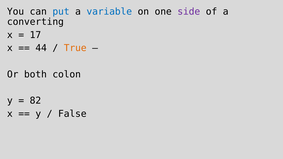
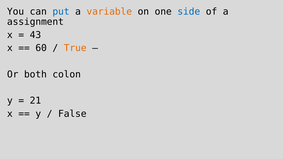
variable colour: blue -> orange (109, 12)
side colour: purple -> blue (189, 12)
converting: converting -> assignment (35, 22)
17: 17 -> 43 (35, 35)
44: 44 -> 60 (41, 48)
82: 82 -> 21 (35, 101)
